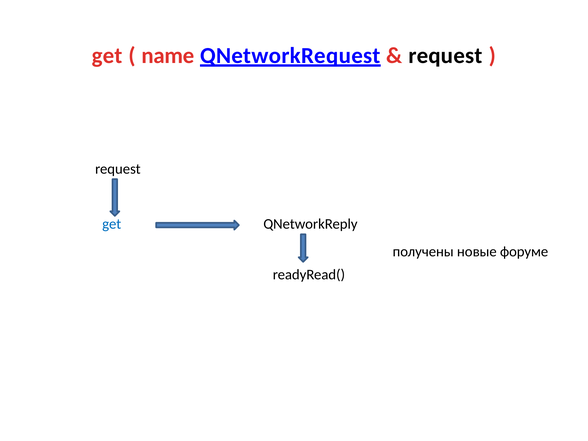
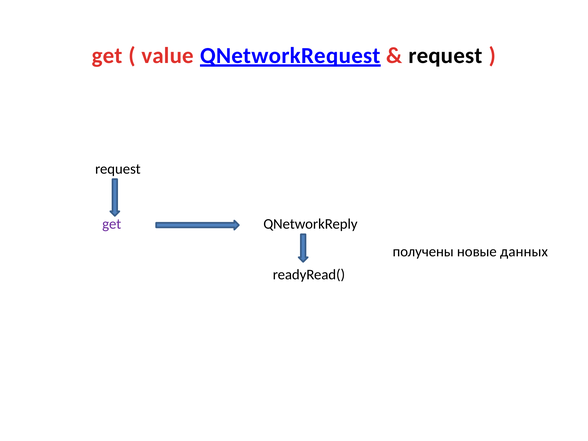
name: name -> value (168, 56)
get colour: blue -> purple (112, 224)
форуме: форуме -> данных (524, 252)
